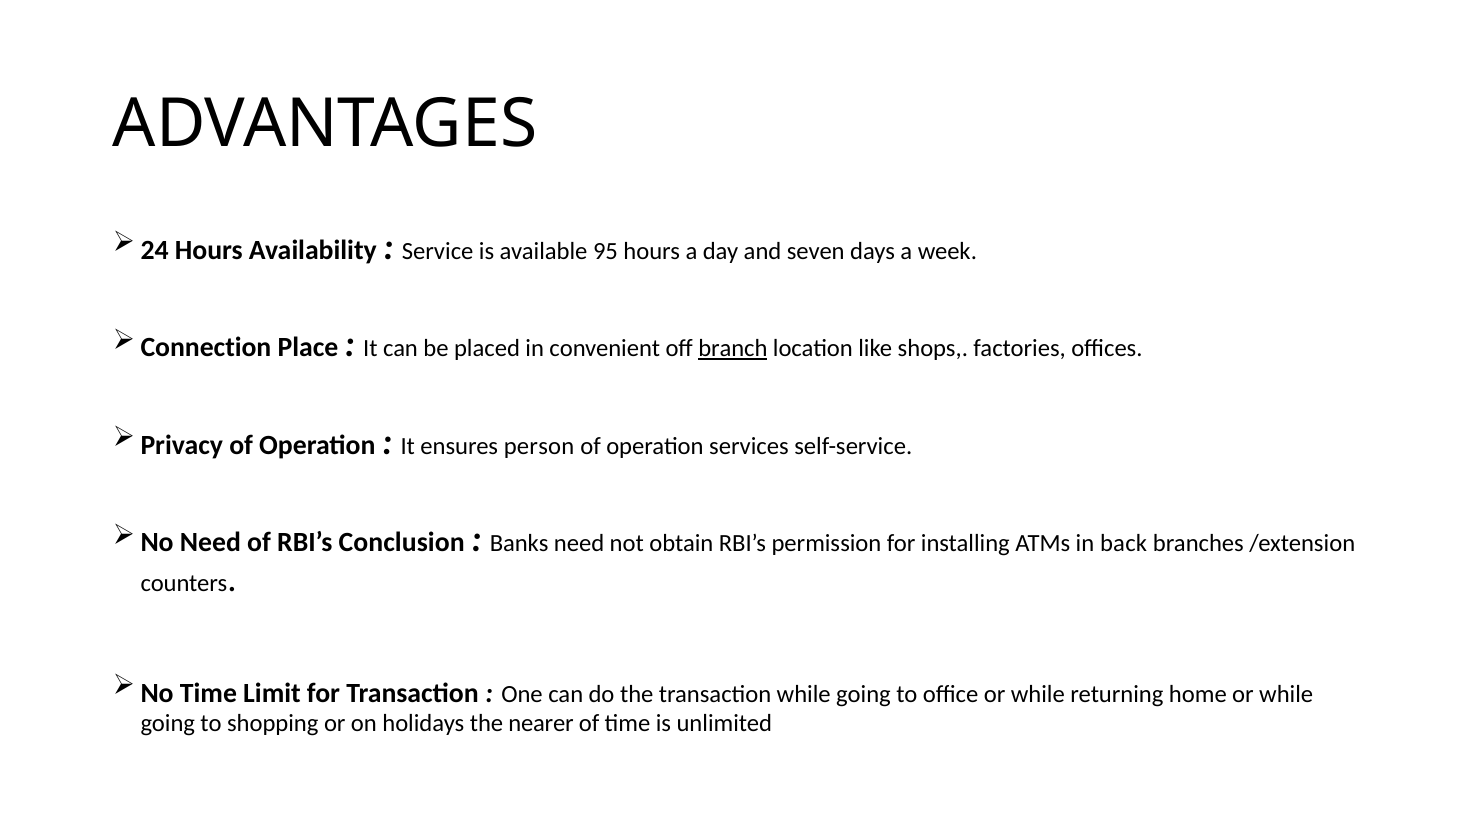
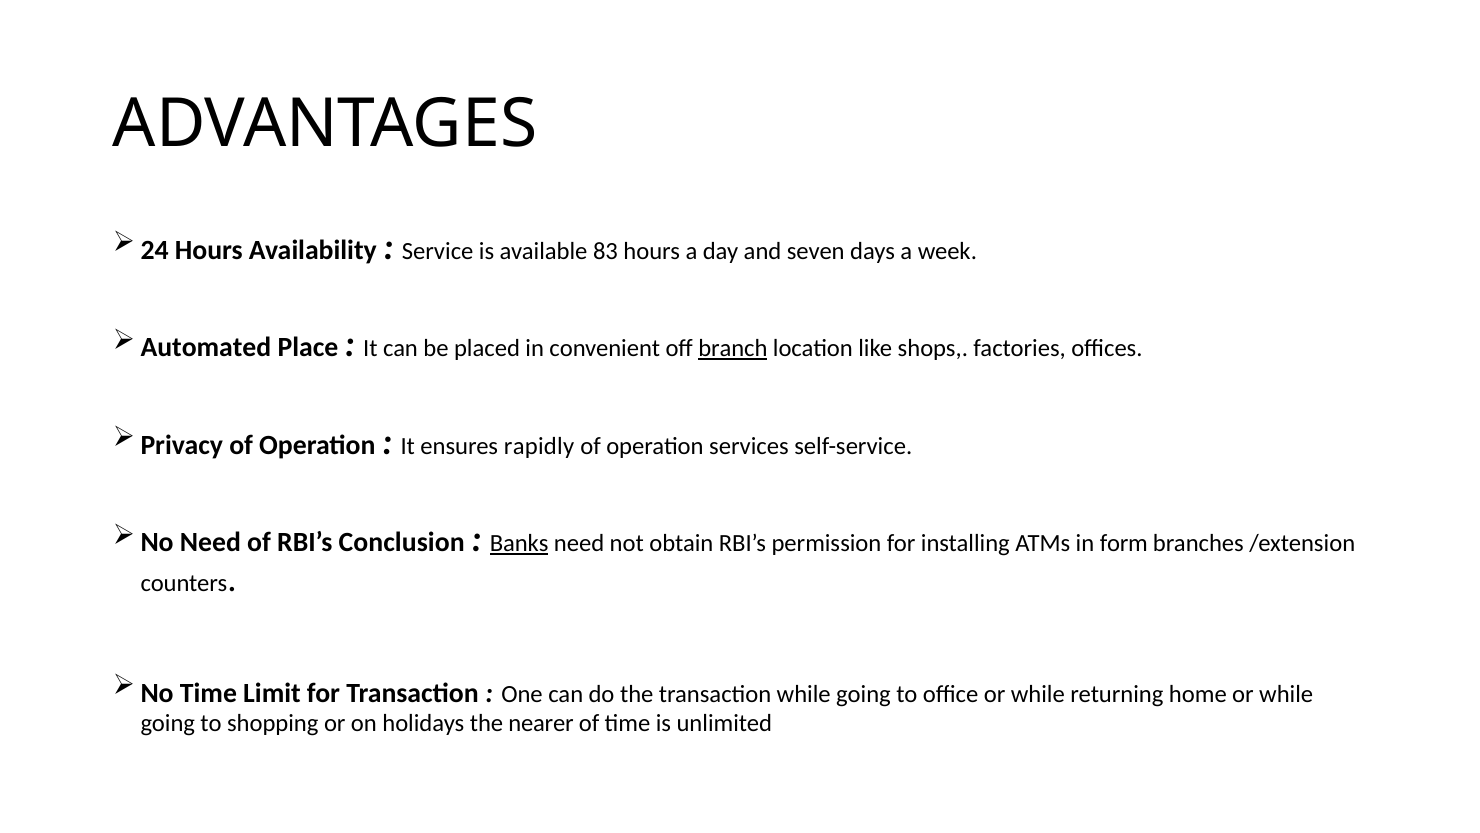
95: 95 -> 83 (605, 251)
Connection: Connection -> Automated (206, 347)
person: person -> rapidly (539, 446)
Banks underline: none -> present (519, 543)
back: back -> form (1124, 543)
